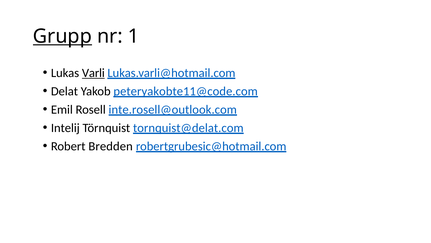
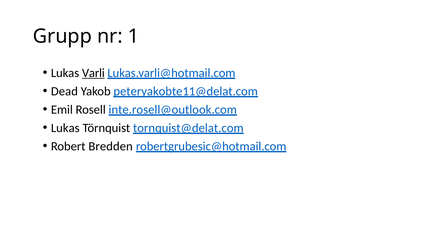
Grupp underline: present -> none (62, 36)
Delat: Delat -> Dead (64, 91)
peteryakobte11@code.com: peteryakobte11@code.com -> peteryakobte11@delat.com (186, 91)
Intelij: Intelij -> Lukas (65, 128)
